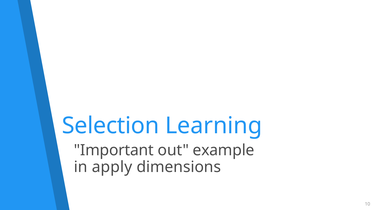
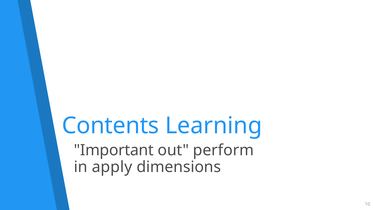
Selection: Selection -> Contents (111, 125)
example: example -> perform (223, 150)
